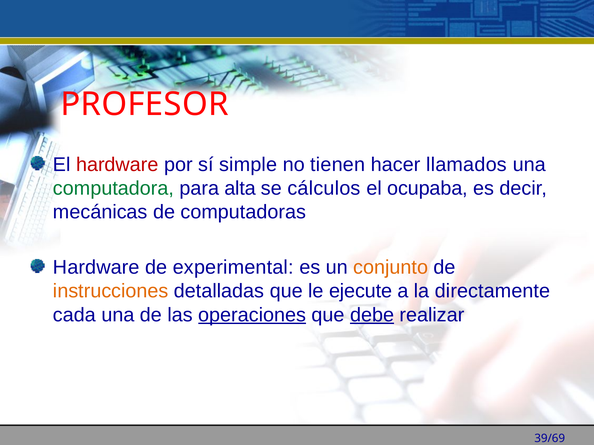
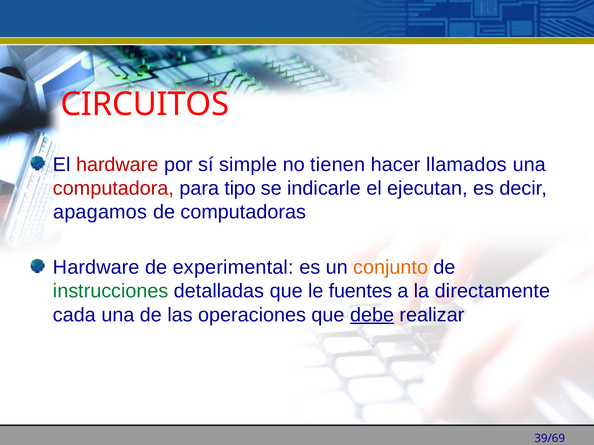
PROFESOR: PROFESOR -> CIRCUITOS (145, 105)
computadora colour: green -> red (113, 189)
alta: alta -> tipo (240, 189)
cálculos: cálculos -> indicarle (324, 189)
ocupaba: ocupaba -> ejecutan (427, 189)
mecánicas: mecánicas -> apagamos (100, 212)
instrucciones colour: orange -> green (111, 291)
ejecute: ejecute -> fuentes (361, 291)
operaciones underline: present -> none (252, 315)
